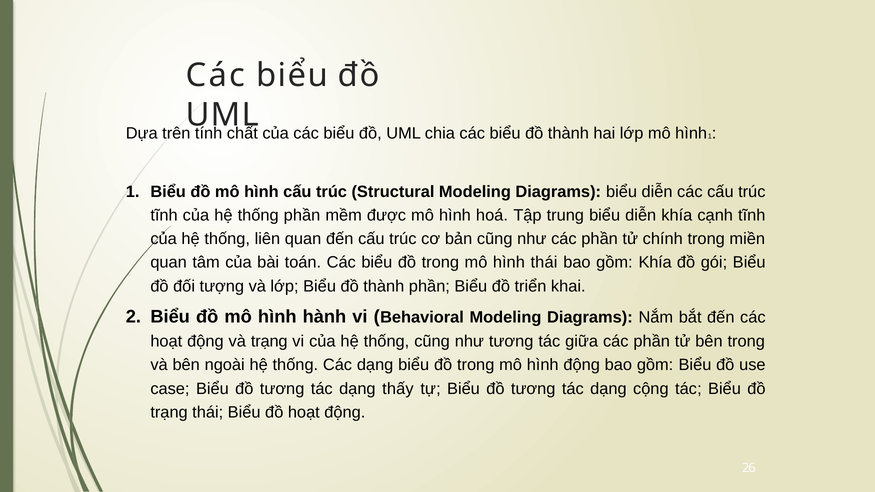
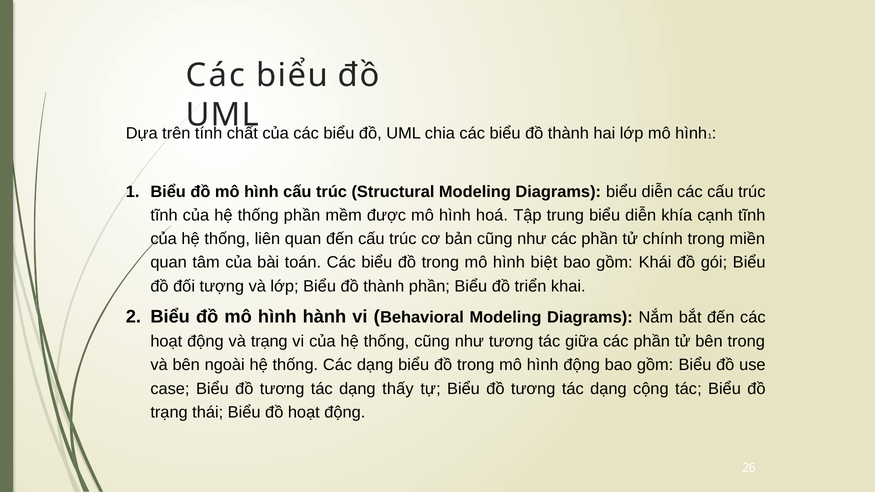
hình thái: thái -> biệt (544, 263)
gồm Khía: Khía -> Khái (655, 263)
